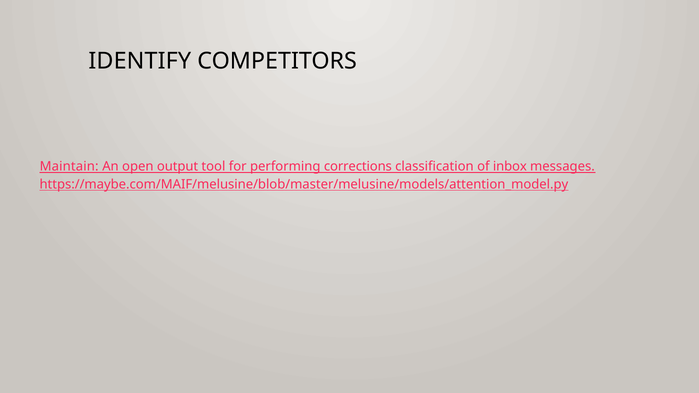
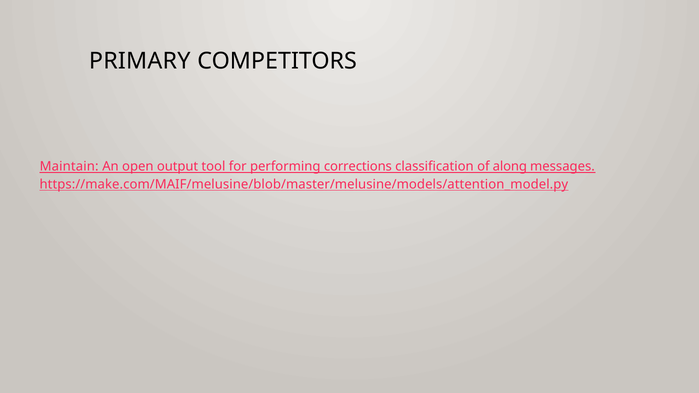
IDENTIFY: IDENTIFY -> PRIMARY (140, 61)
inbox: inbox -> along (510, 167)
https://maybe.com/MAIF/melusine/blob/master/melusine/models/attention_model.py: https://maybe.com/MAIF/melusine/blob/master/melusine/models/attention_model.py -> https://make.com/MAIF/melusine/blob/master/melusine/models/attention_model.py (304, 184)
